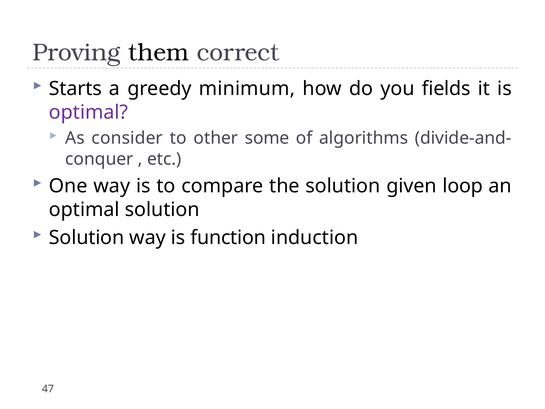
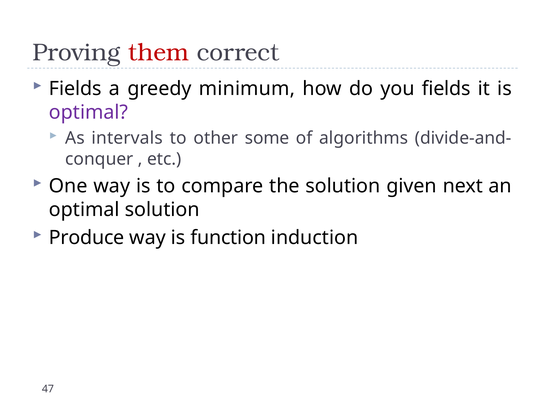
them colour: black -> red (158, 53)
Starts: Starts -> Fields (75, 89)
consider: consider -> intervals (127, 138)
loop: loop -> next (463, 186)
Solution: Solution -> Produce (87, 238)
